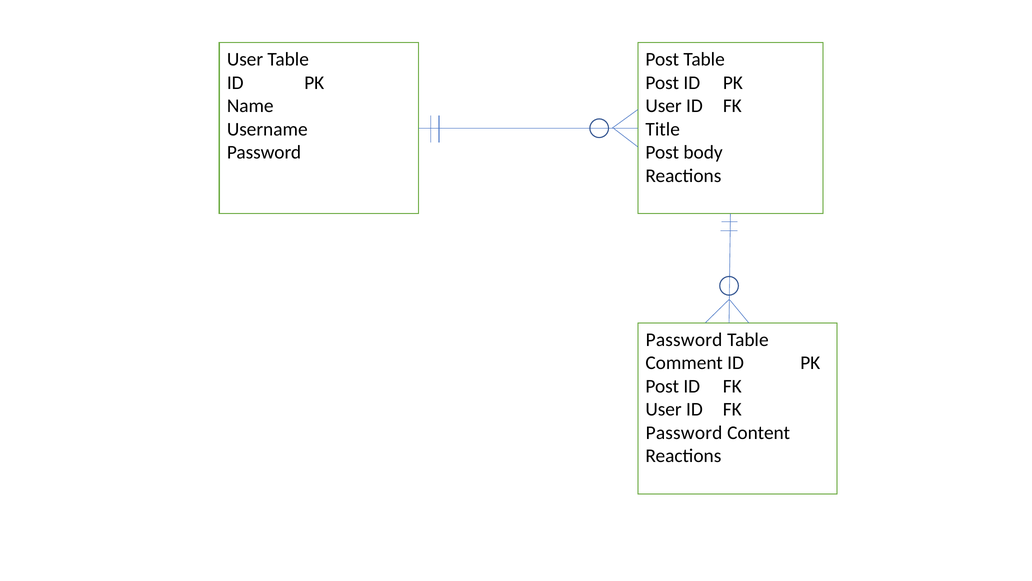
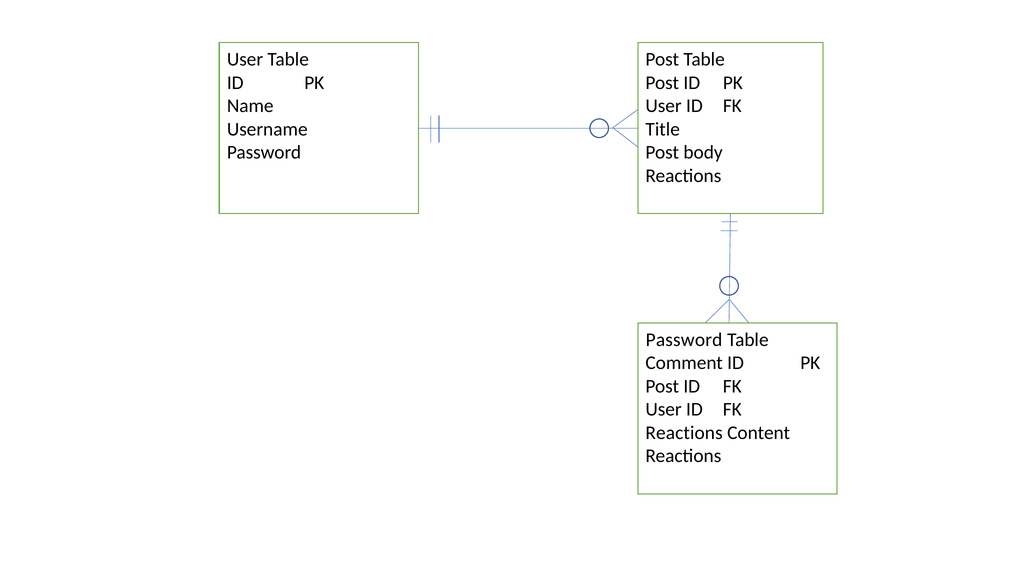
Password: Password -> Reactions (684, 432)
